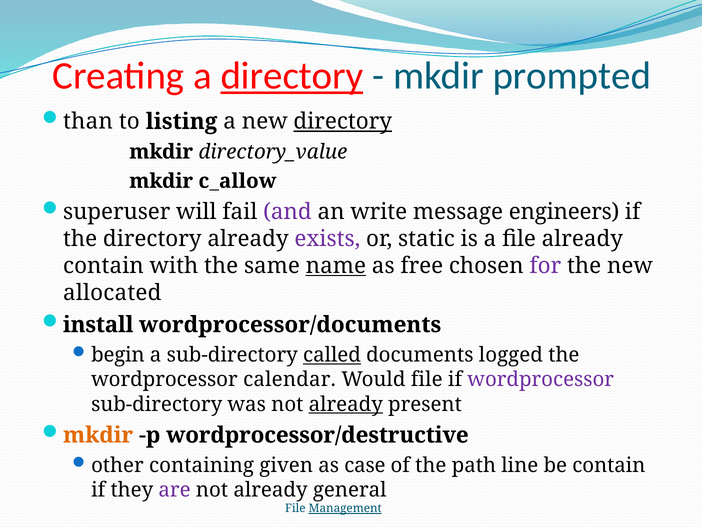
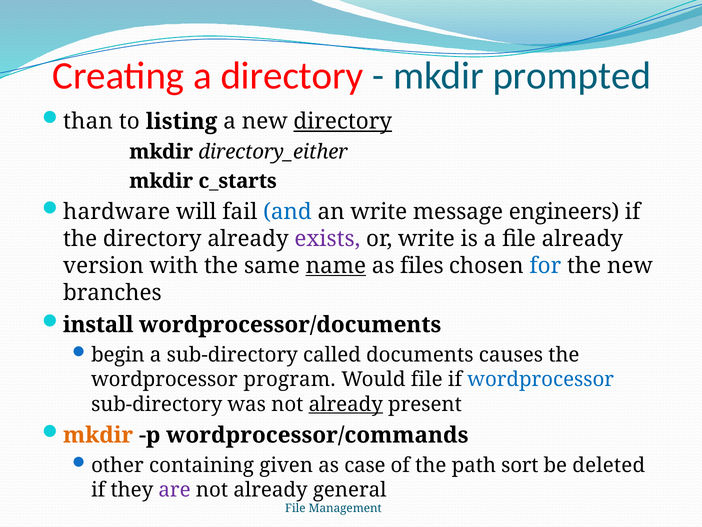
directory underline: present -> none (292, 76)
directory_value: directory_value -> directory_either (273, 152)
c_allow: c_allow -> c_starts (238, 181)
superuser: superuser -> hardware (117, 212)
and colour: purple -> blue (287, 212)
or static: static -> write (426, 239)
contain: contain -> version (103, 266)
free: free -> files (422, 266)
for colour: purple -> blue (545, 266)
allocated: allocated -> branches (112, 293)
called underline: present -> none (332, 355)
logged: logged -> causes (511, 355)
calendar: calendar -> program (289, 379)
wordprocessor colour: purple -> blue (541, 379)
wordprocessor/destructive: wordprocessor/destructive -> wordprocessor/commands (317, 435)
line: line -> sort (520, 465)
be contain: contain -> deleted (609, 465)
Management underline: present -> none (345, 508)
